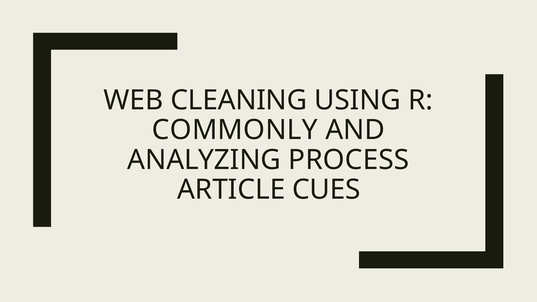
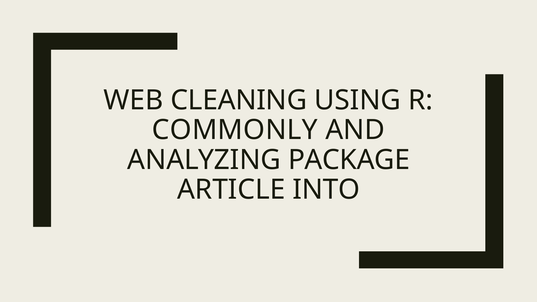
PROCESS: PROCESS -> PACKAGE (349, 160)
CUES: CUES -> INTO (326, 190)
